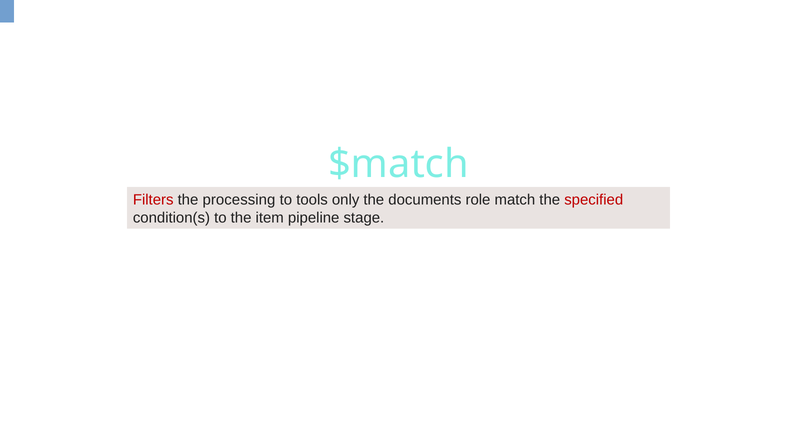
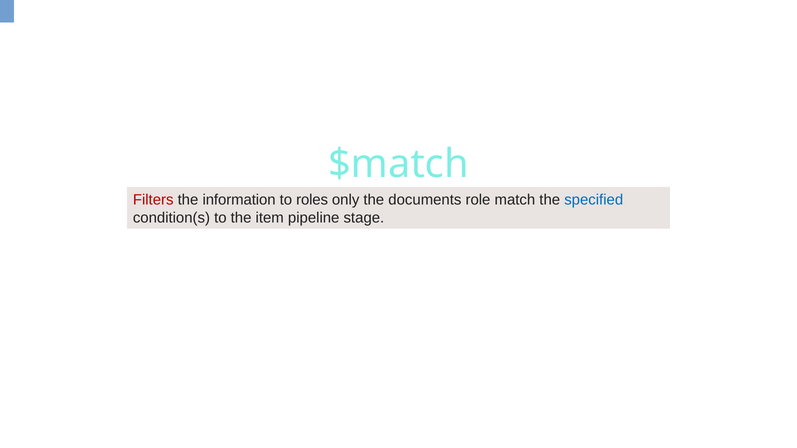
processing: processing -> information (239, 200)
tools: tools -> roles (312, 200)
specified colour: red -> blue (594, 200)
